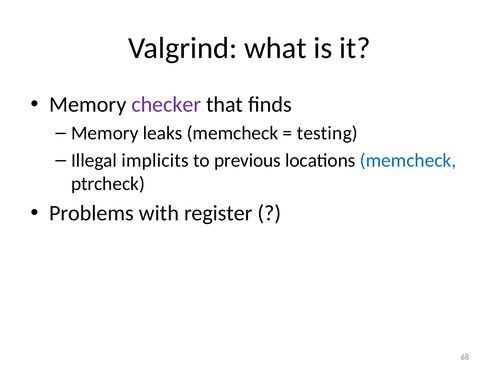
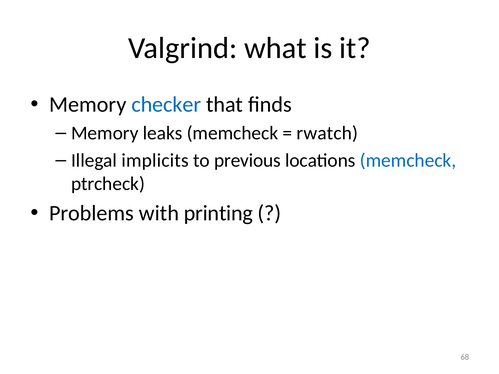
checker colour: purple -> blue (166, 105)
testing: testing -> rwatch (327, 133)
register: register -> printing (218, 213)
